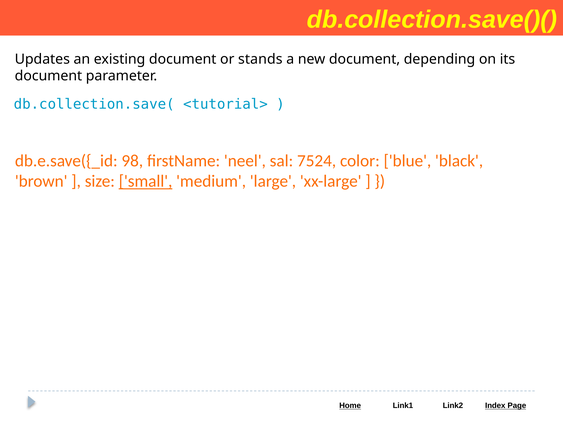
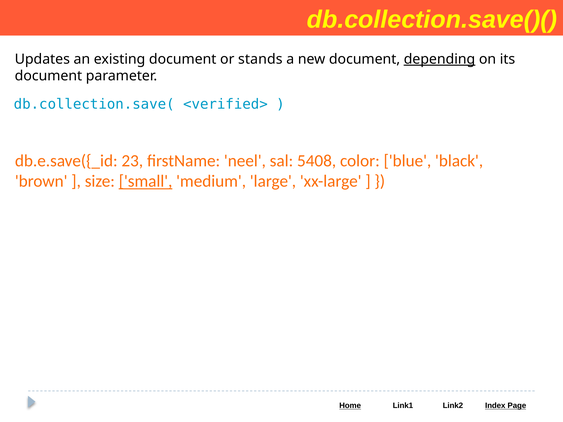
depending underline: none -> present (439, 59)
<tutorial>: <tutorial> -> <verified> (225, 104)
98: 98 -> 23 (132, 161)
7524: 7524 -> 5408 (317, 161)
